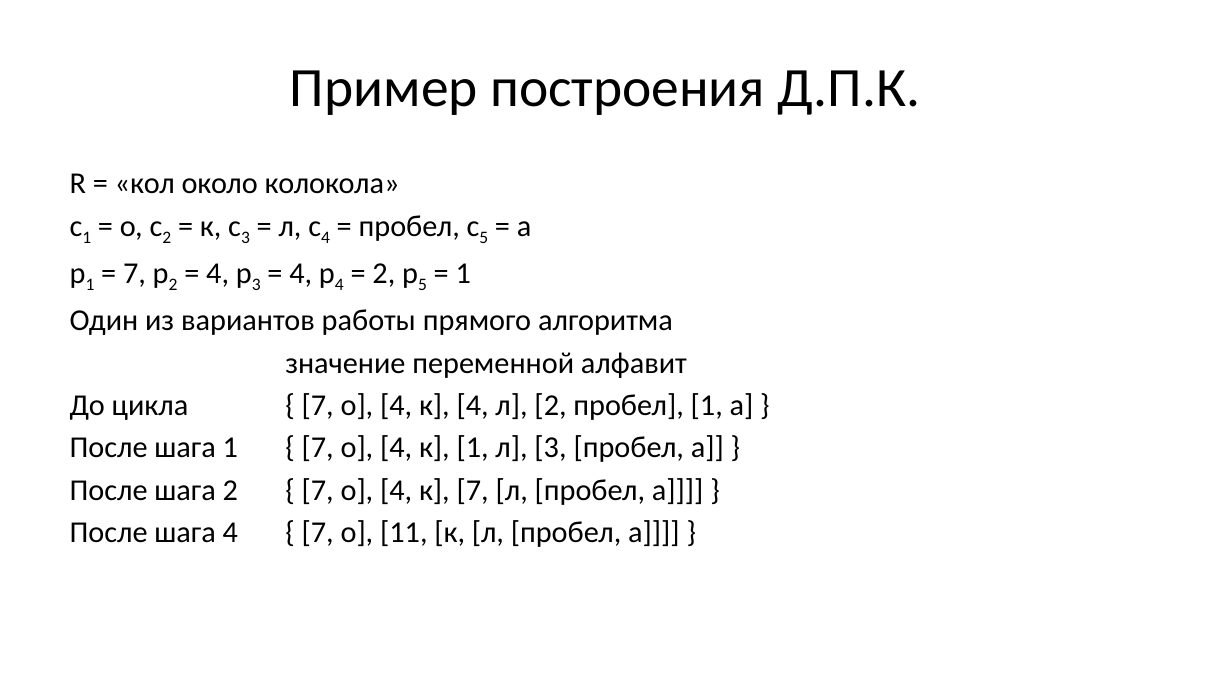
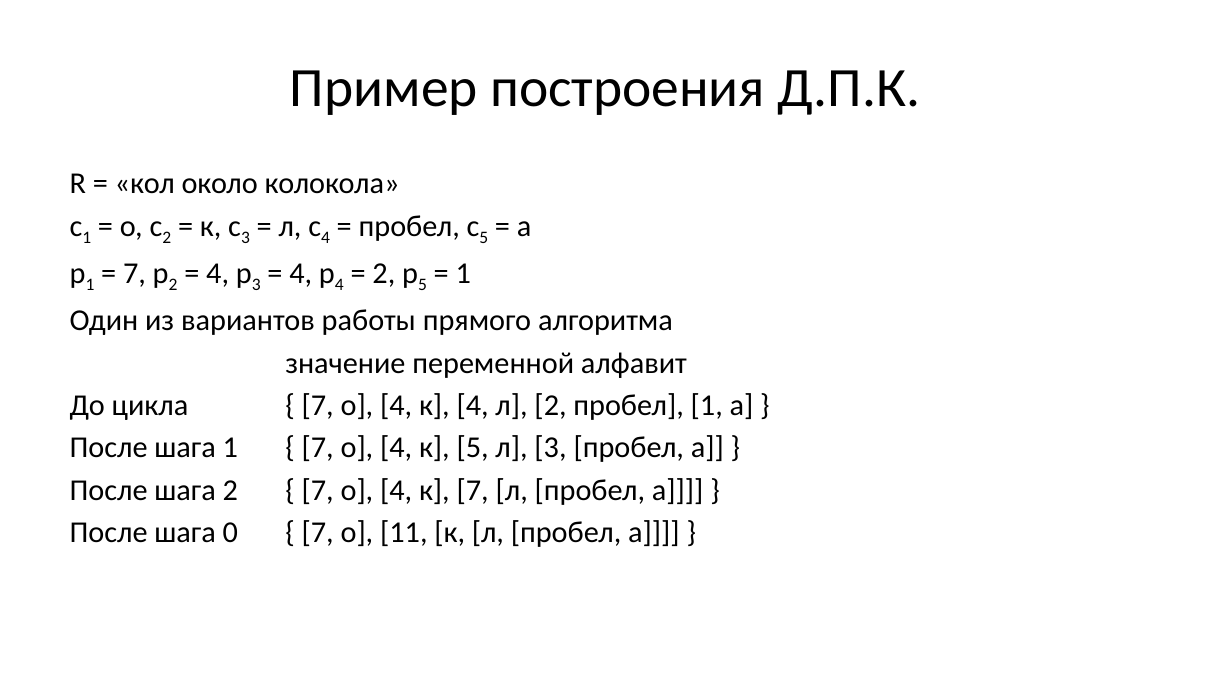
к 1: 1 -> 5 (473, 448)
4: 4 -> 0 (230, 533)
